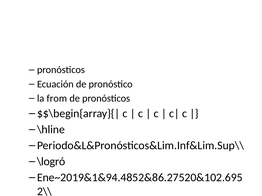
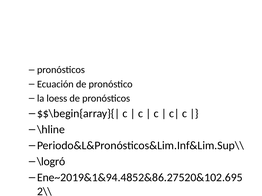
from: from -> loess (57, 99)
